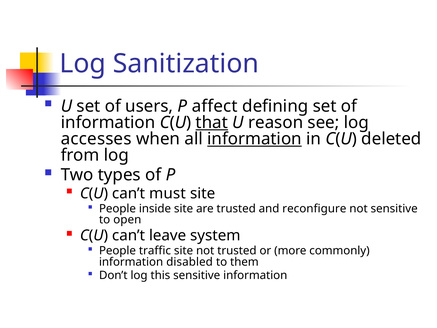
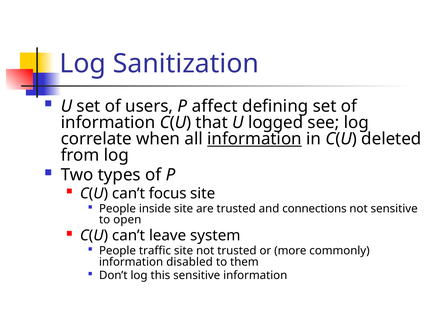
that underline: present -> none (212, 122)
reason: reason -> logged (276, 122)
accesses: accesses -> correlate (96, 139)
must: must -> focus (168, 193)
reconfigure: reconfigure -> connections (314, 209)
